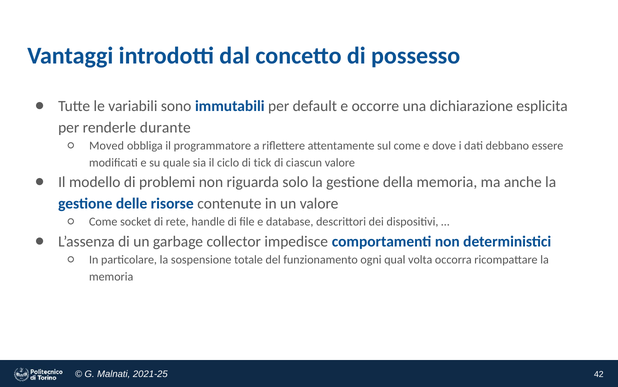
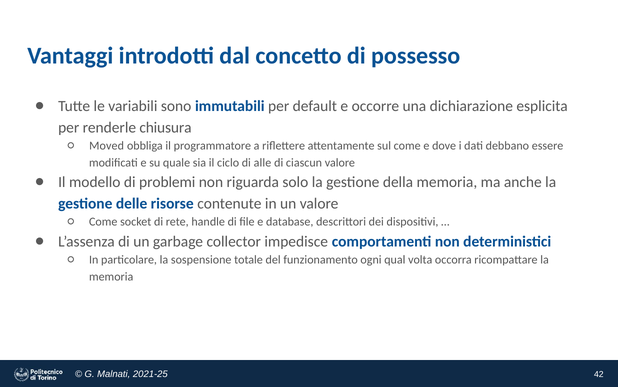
durante: durante -> chiusura (165, 127)
tick: tick -> alle (262, 162)
